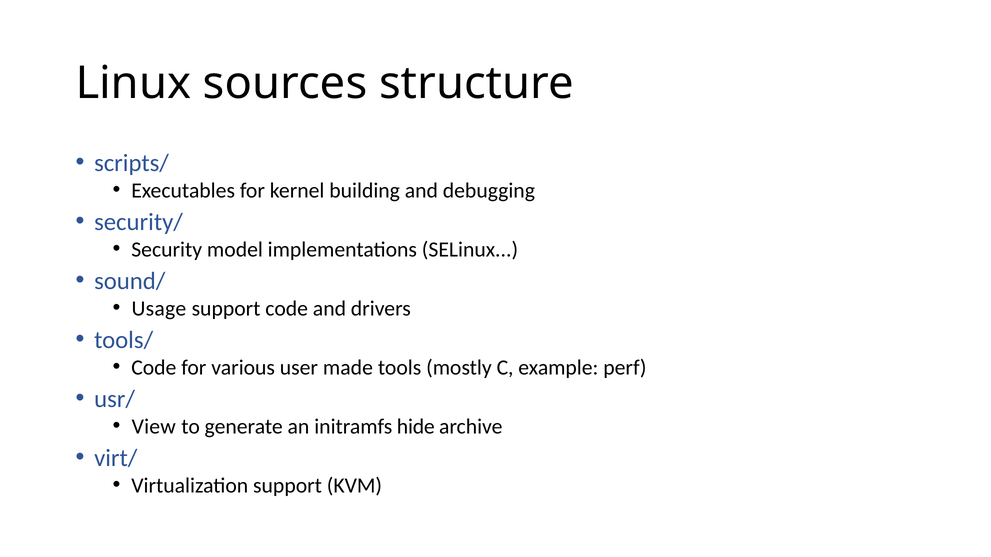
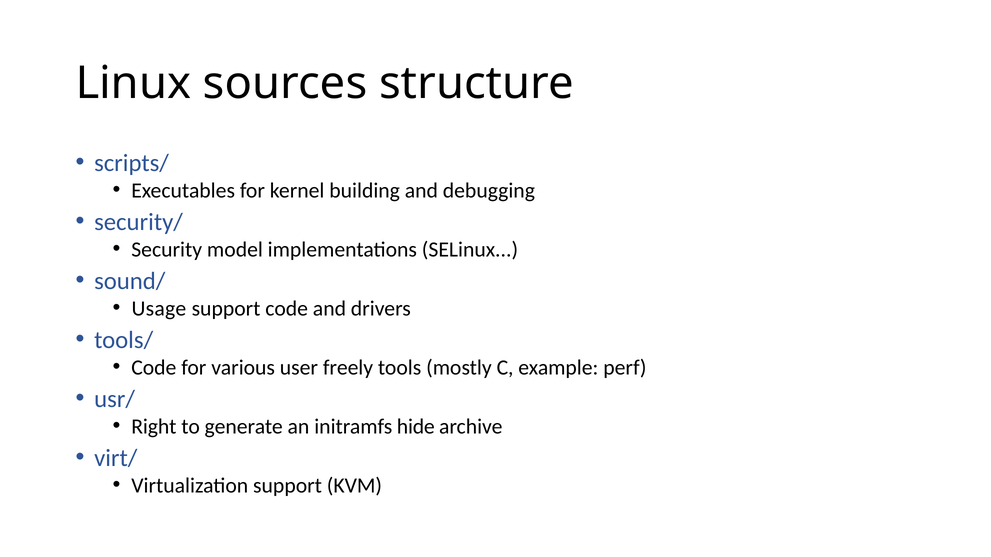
made: made -> freely (348, 368)
View: View -> Right (154, 427)
